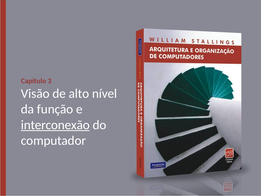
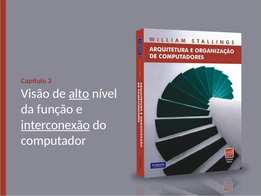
alto underline: none -> present (79, 93)
